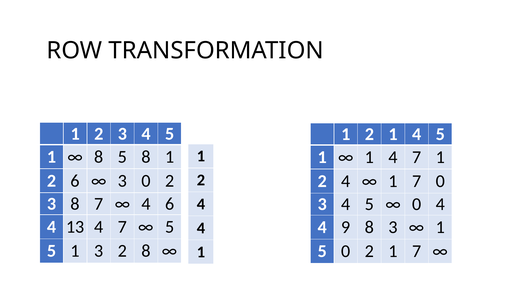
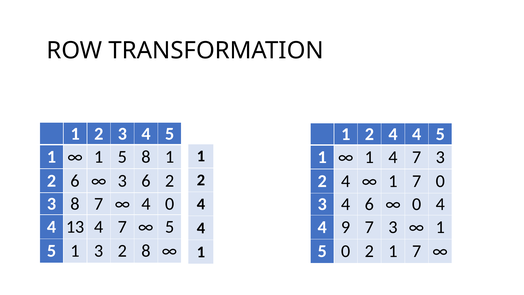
1: 1 -> 4 (393, 134)
8: 8 -> 1 (99, 157)
4 7 1: 1 -> 3 (440, 157)
3 0: 0 -> 6 (146, 181)
4 6: 6 -> 0 (170, 204)
5: 5 -> 6 (369, 204)
9 8: 8 -> 7 (369, 227)
